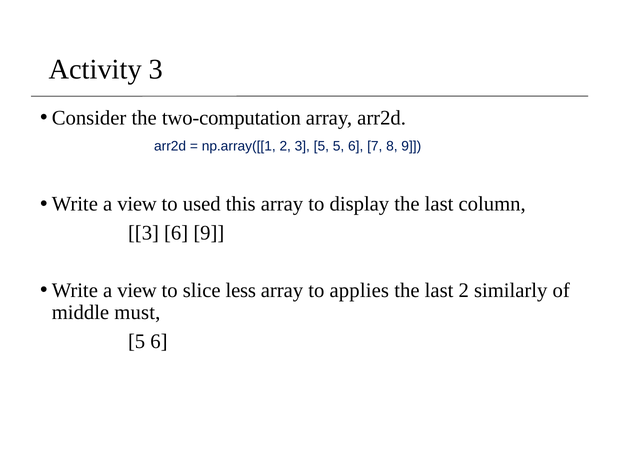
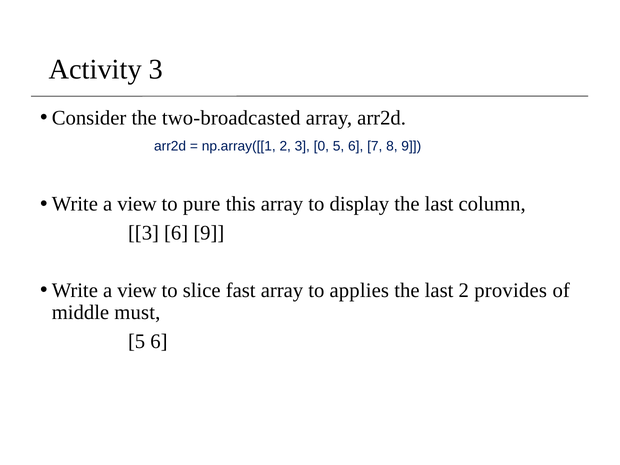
two-computation: two-computation -> two-broadcasted (231, 118)
3 5: 5 -> 0 (321, 146)
used: used -> pure (202, 204)
less: less -> fast (241, 290)
similarly: similarly -> provides (511, 290)
